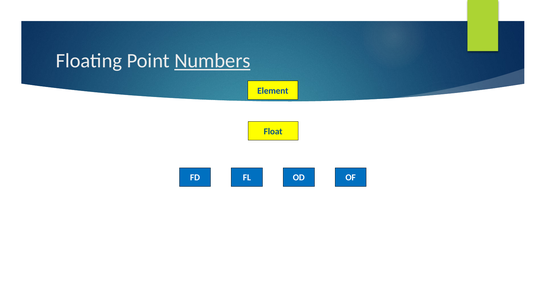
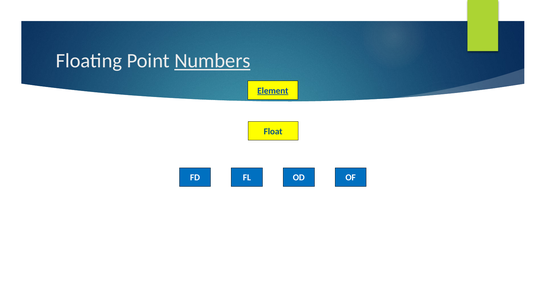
Element underline: none -> present (273, 91)
